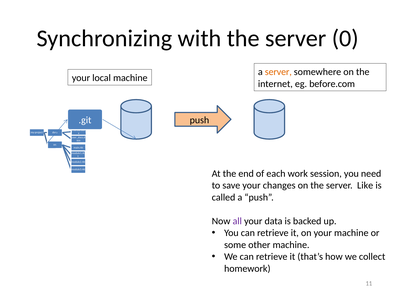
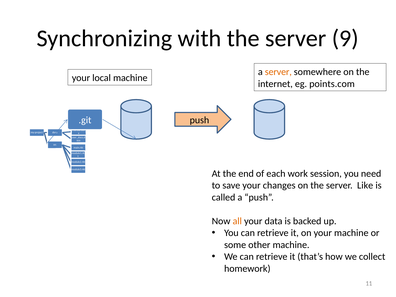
0: 0 -> 9 (345, 38)
before.com: before.com -> points.com (332, 84)
all colour: purple -> orange (237, 221)
